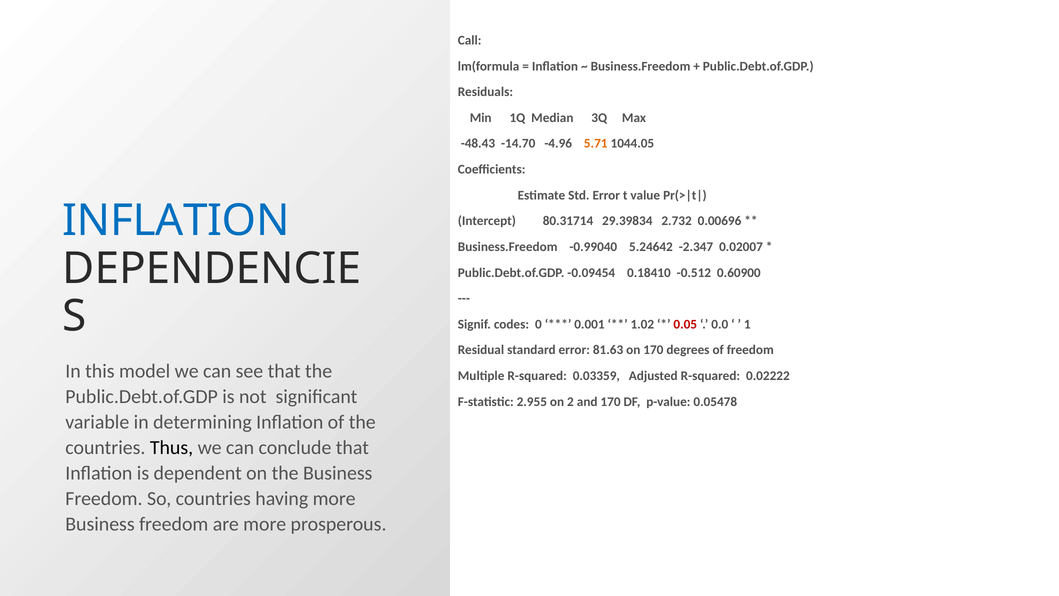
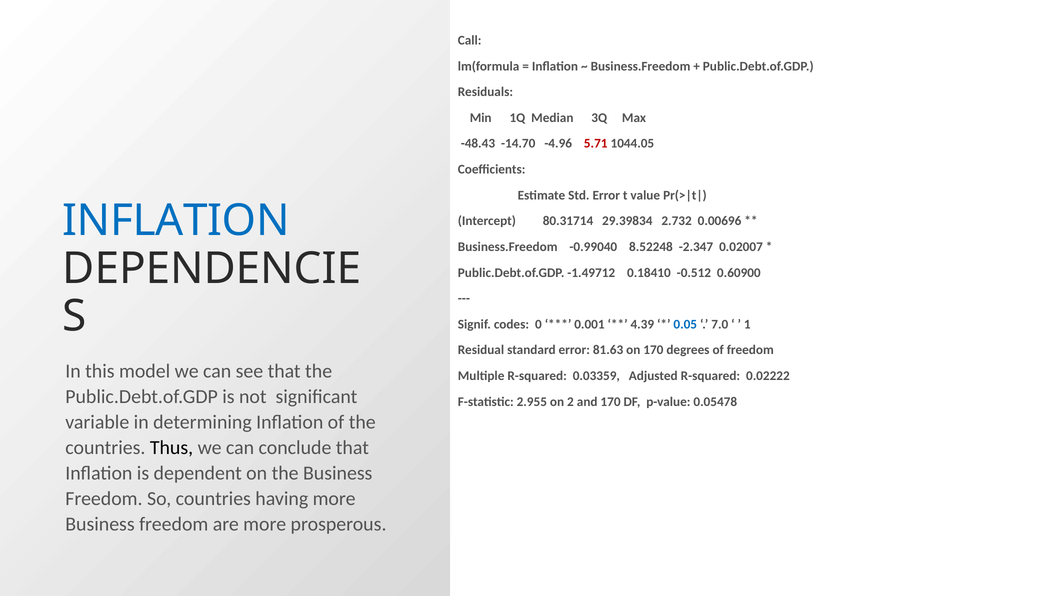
5.71 colour: orange -> red (596, 144)
5.24642: 5.24642 -> 8.52248 (651, 247)
-0.09454: -0.09454 -> -1.49712 (591, 273)
1.02: 1.02 -> 4.39 (642, 324)
0.05 colour: red -> blue (685, 324)
0.0: 0.0 -> 7.0 (720, 324)
